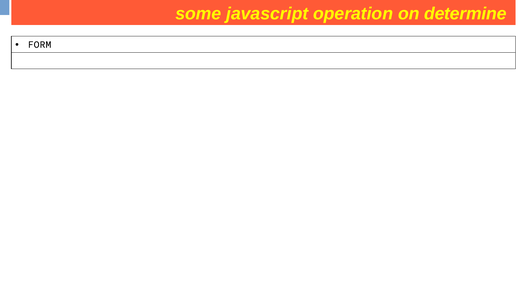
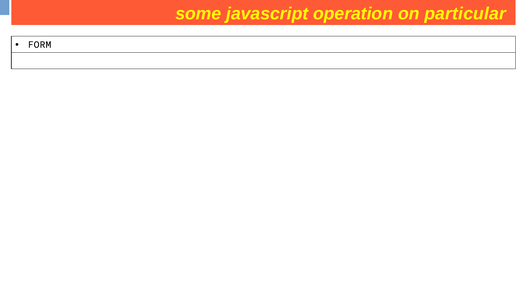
determine: determine -> particular (465, 14)
